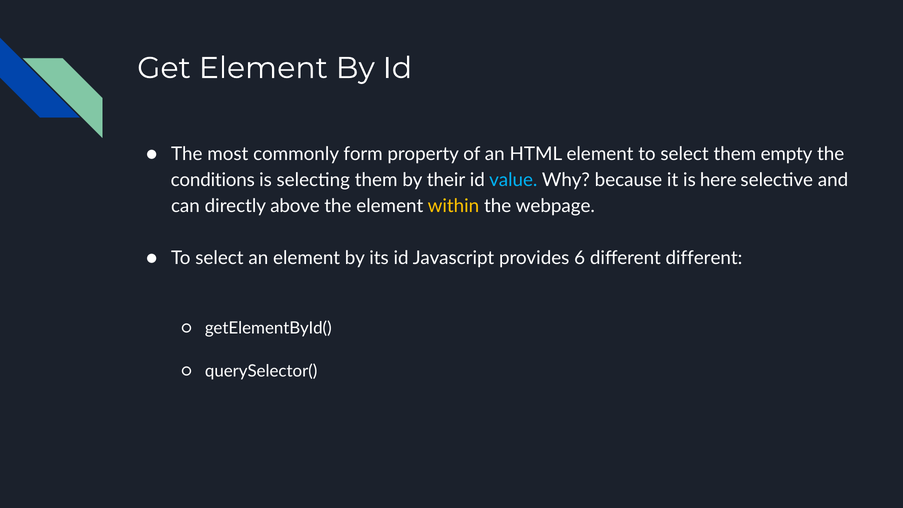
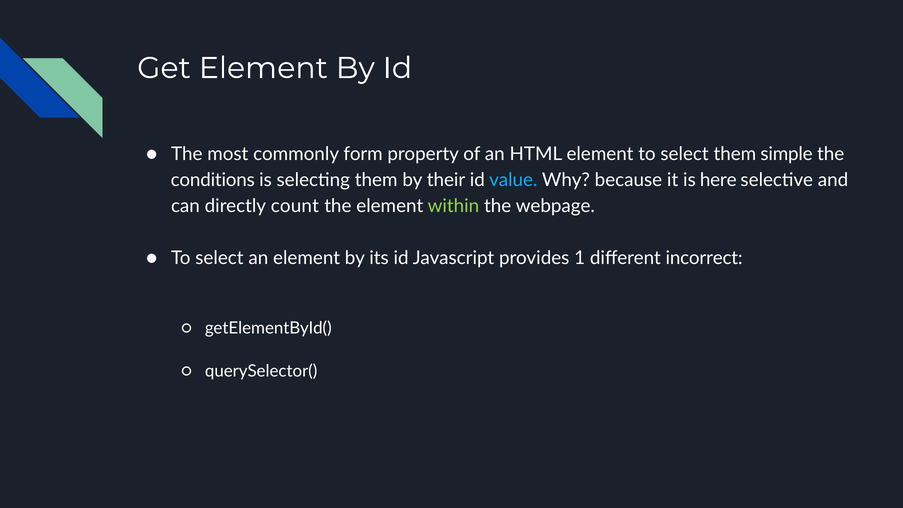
empty: empty -> simple (787, 154)
above: above -> count (295, 206)
within colour: yellow -> light green (453, 206)
6: 6 -> 1 (580, 258)
different different: different -> incorrect (704, 258)
